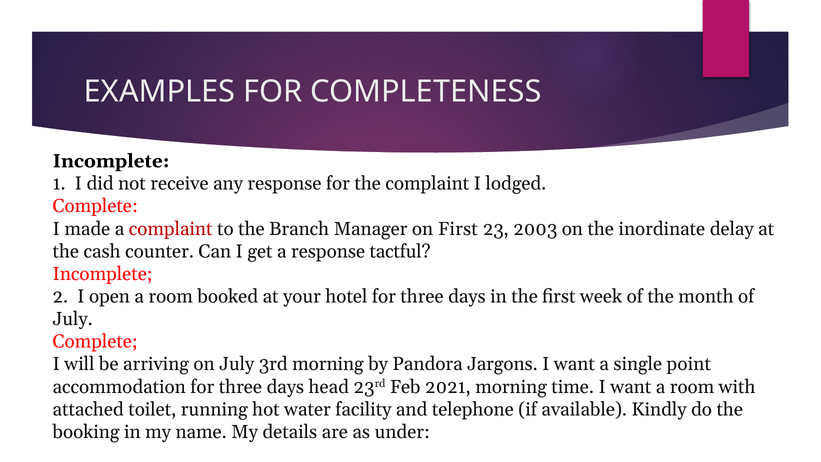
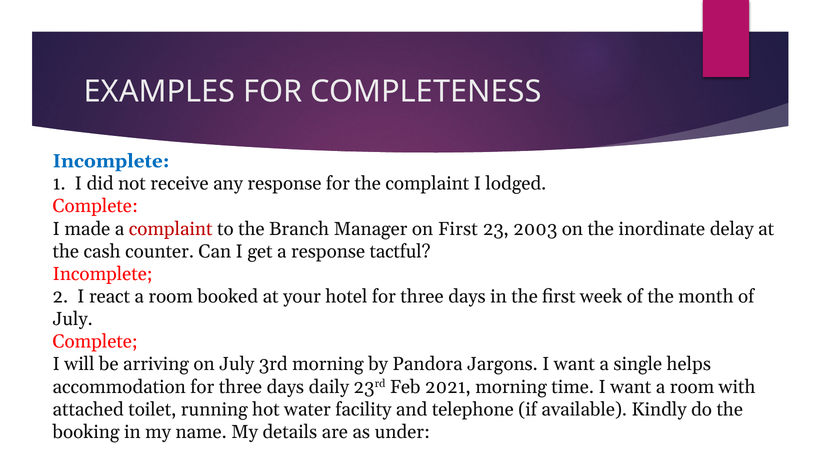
Incomplete colour: black -> blue (111, 161)
open: open -> react (110, 296)
point: point -> helps (689, 364)
head: head -> daily (329, 387)
